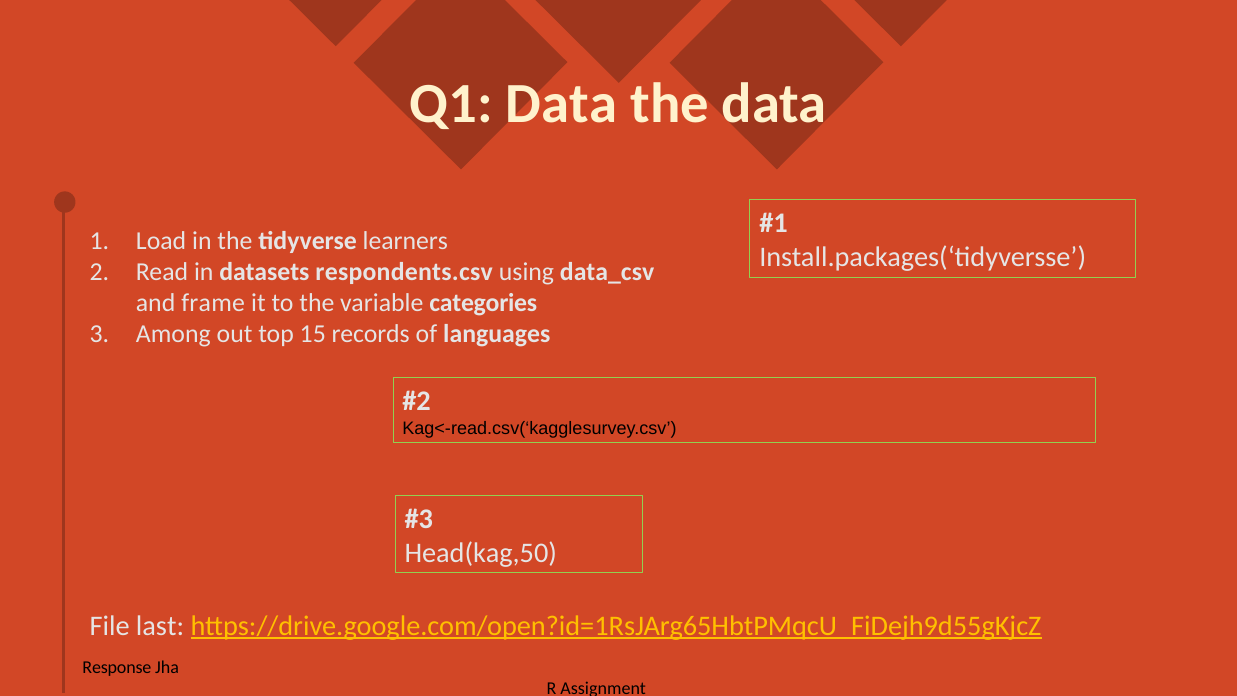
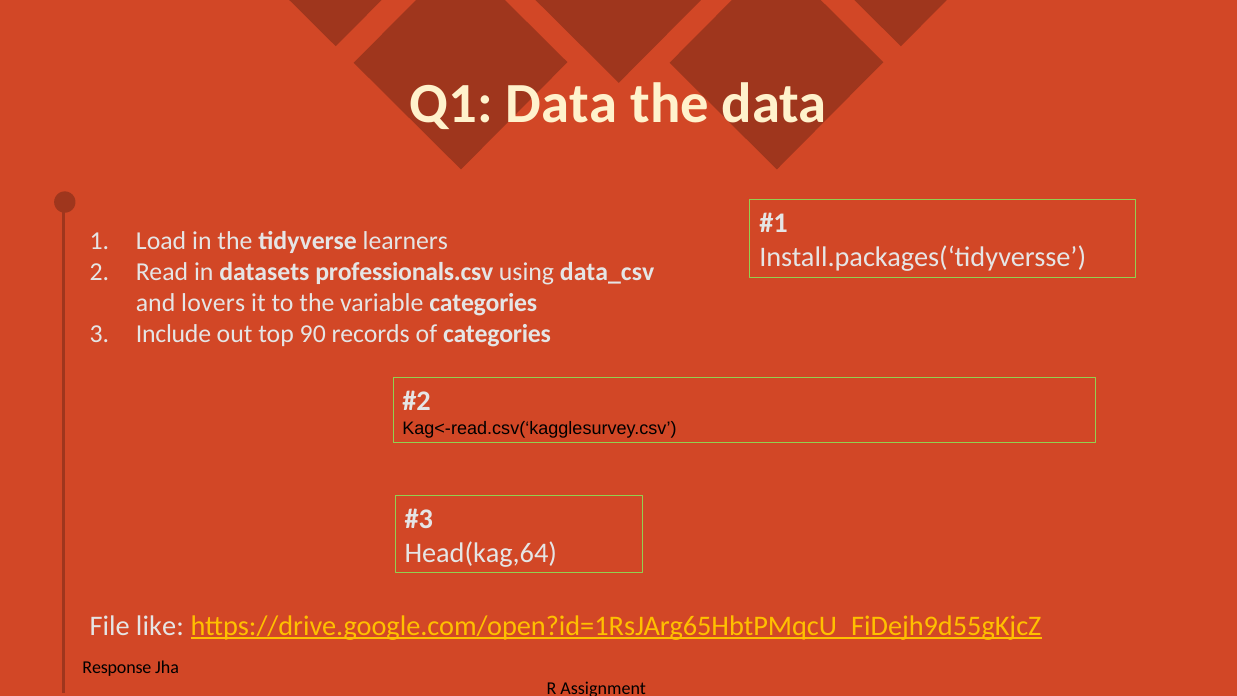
respondents.csv: respondents.csv -> professionals.csv (404, 272)
frame: frame -> lovers (213, 303)
Among: Among -> Include (174, 334)
15: 15 -> 90 (313, 334)
of languages: languages -> categories (497, 334)
Head(kag,50: Head(kag,50 -> Head(kag,64 (481, 553)
last: last -> like (160, 626)
